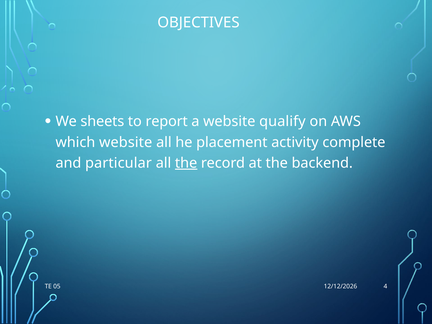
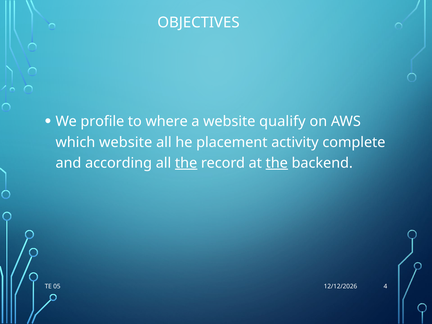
sheets: sheets -> profile (102, 122)
report: report -> where (167, 122)
particular: particular -> according (119, 163)
the underline: none -> present (277, 163)
